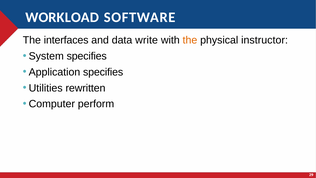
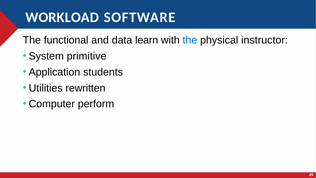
interfaces: interfaces -> functional (66, 40)
write: write -> learn (147, 40)
the colour: orange -> blue (190, 40)
System specifies: specifies -> primitive (87, 56)
Application specifies: specifies -> students (103, 72)
